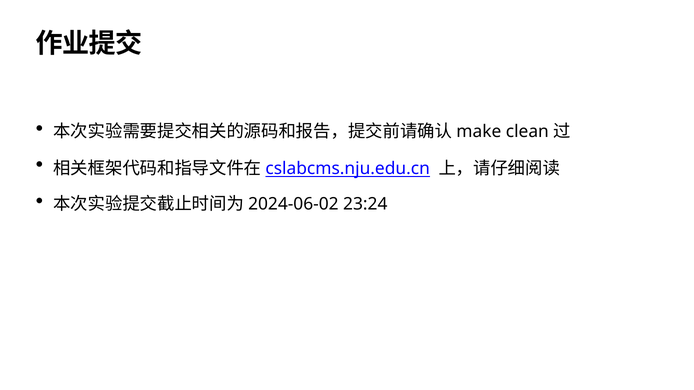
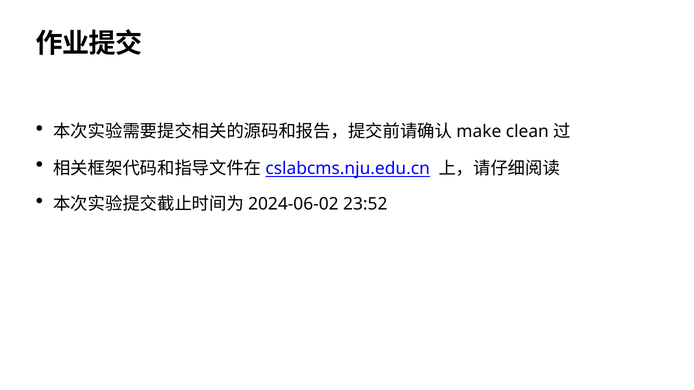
23:24: 23:24 -> 23:52 (365, 204)
